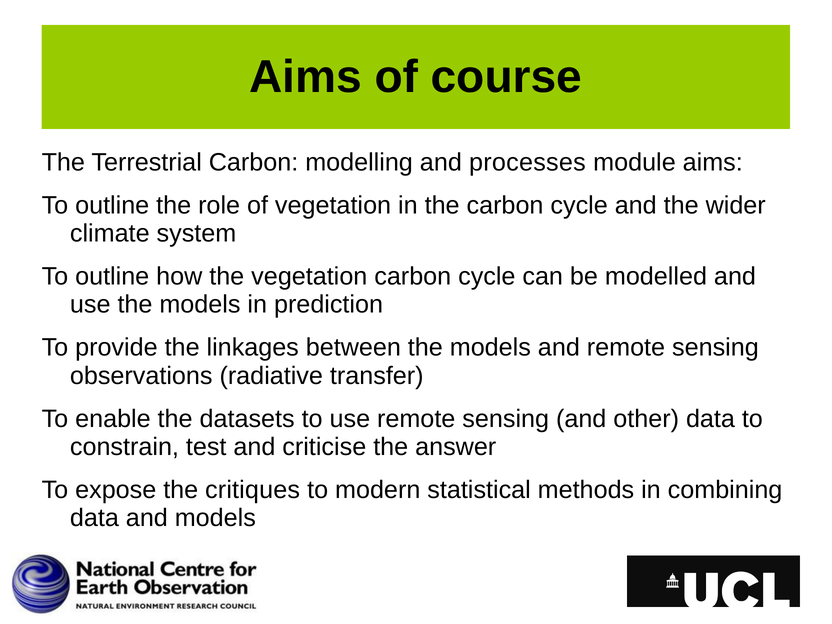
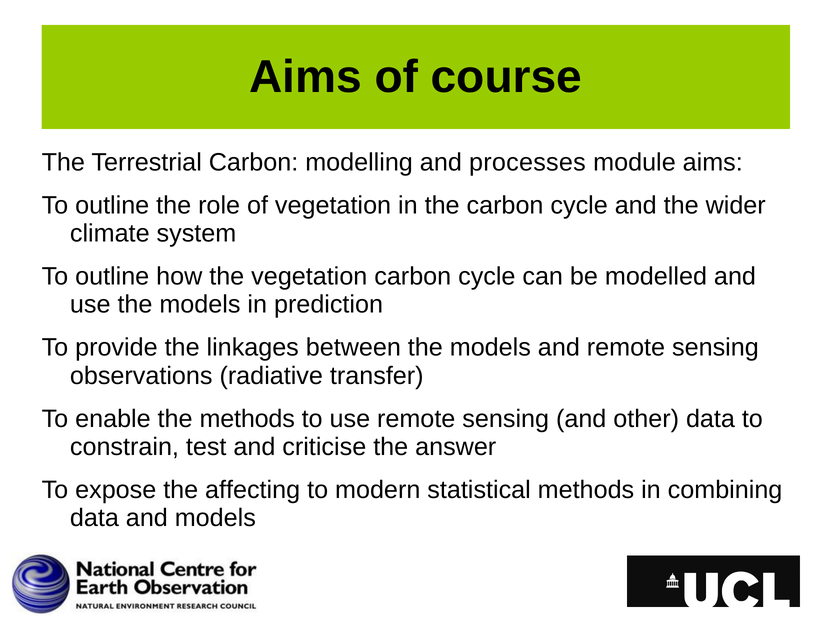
the datasets: datasets -> methods (247, 419)
critiques: critiques -> affecting (253, 490)
